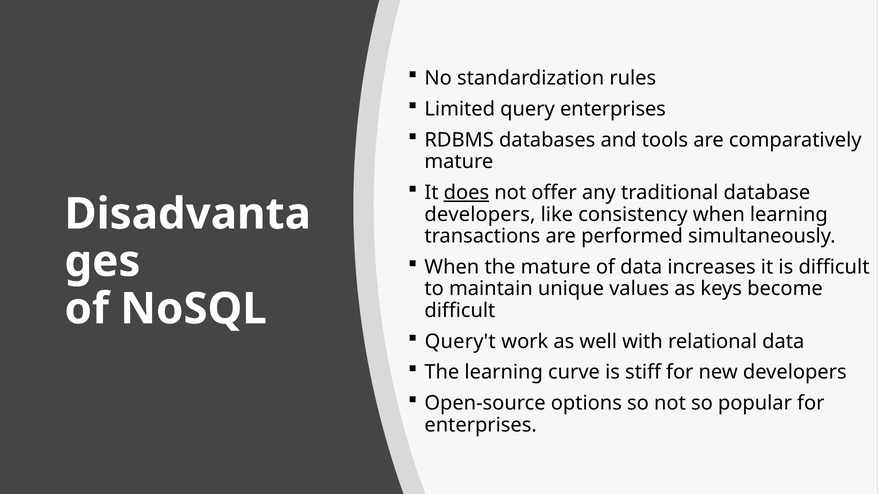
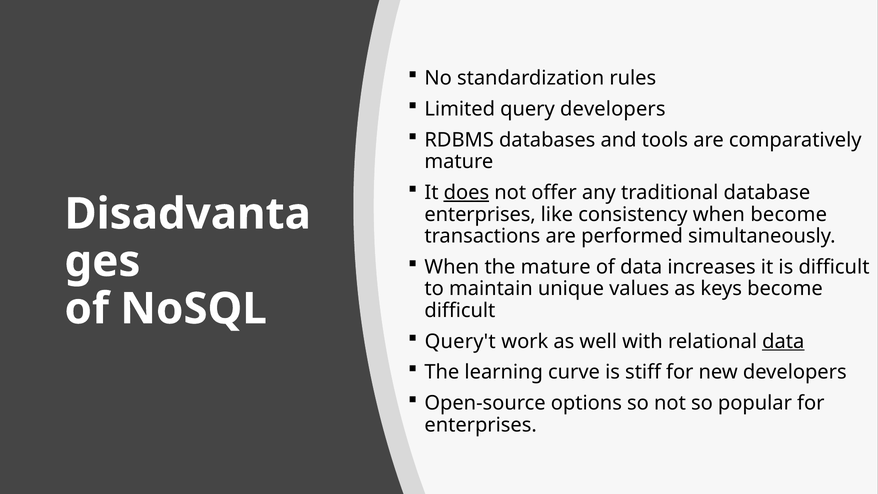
query enterprises: enterprises -> developers (613, 109)
developers: developers -> enterprises (480, 214)
when learning: learning -> become (789, 214)
data underline: none -> present (783, 341)
